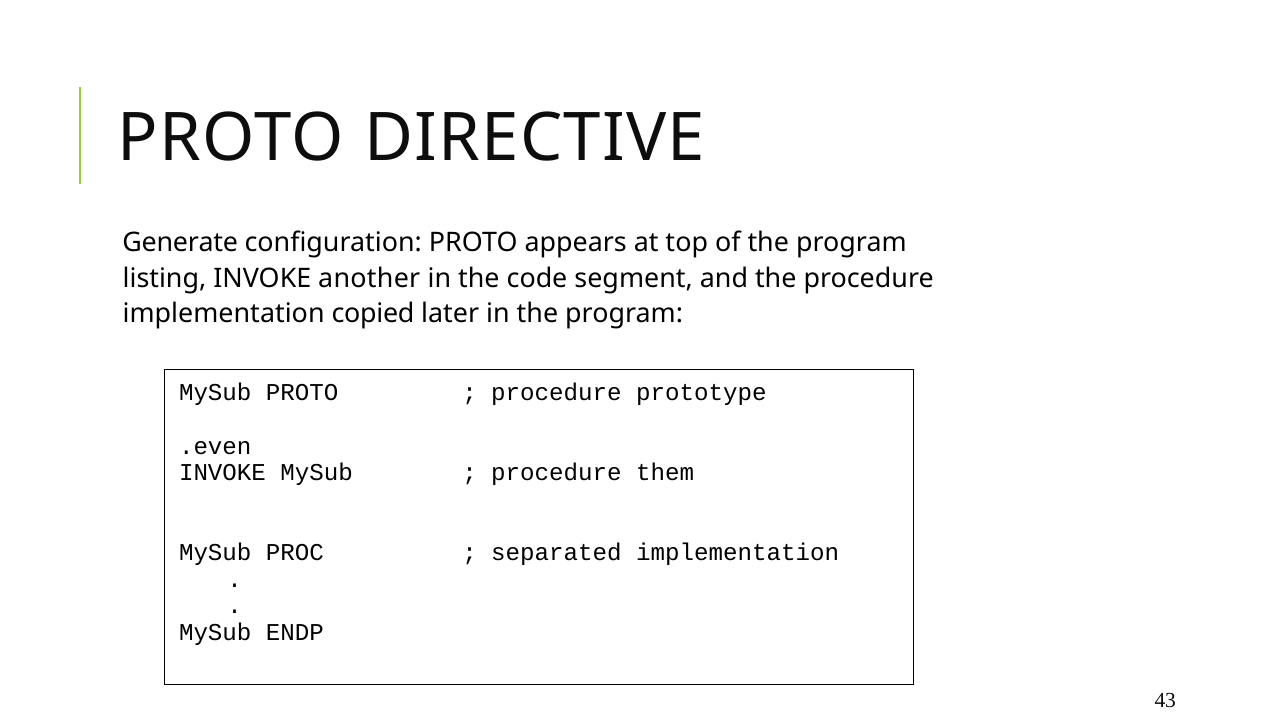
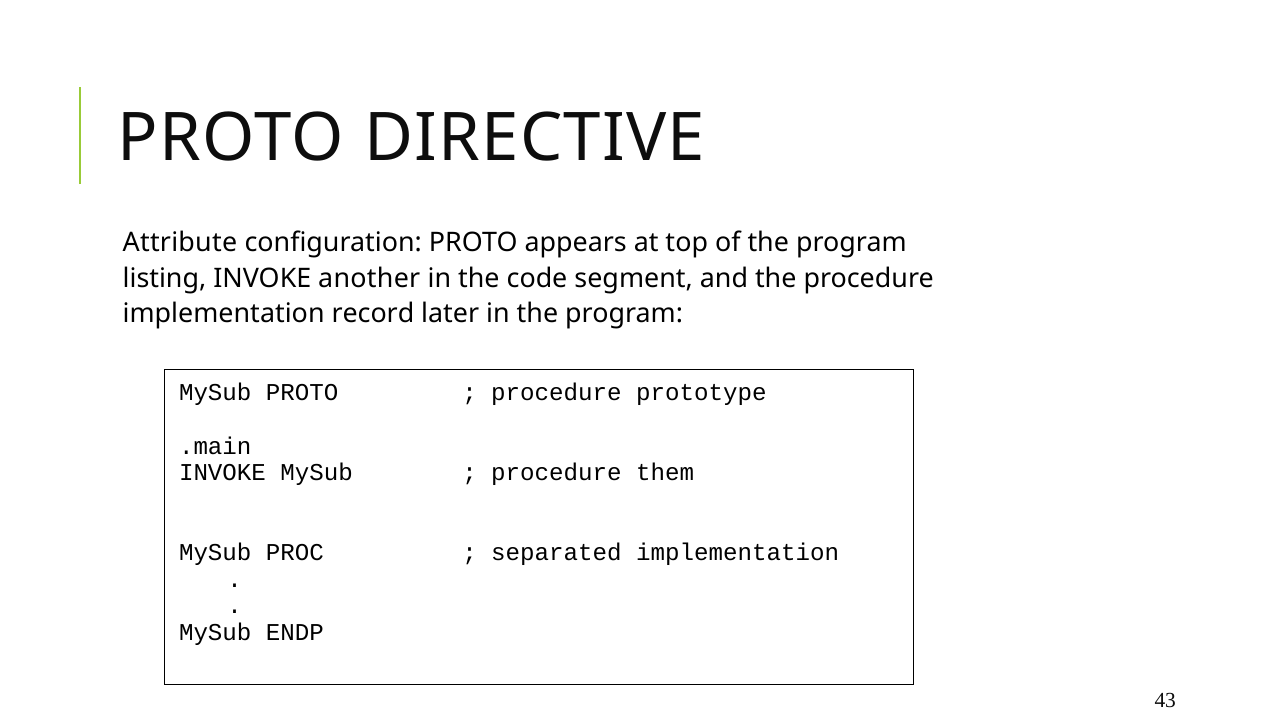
Generate: Generate -> Attribute (180, 243)
copied: copied -> record (373, 314)
.even: .even -> .main (215, 446)
